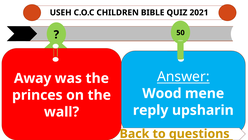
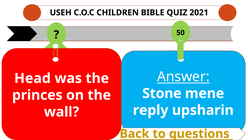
Away: Away -> Head (32, 78)
Wood: Wood -> Stone (162, 93)
